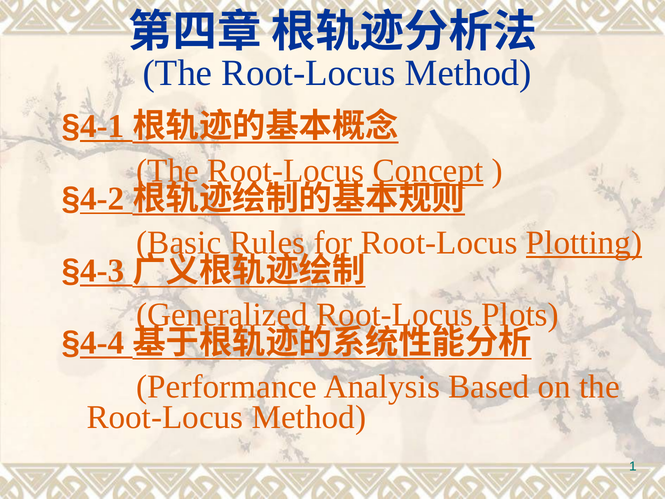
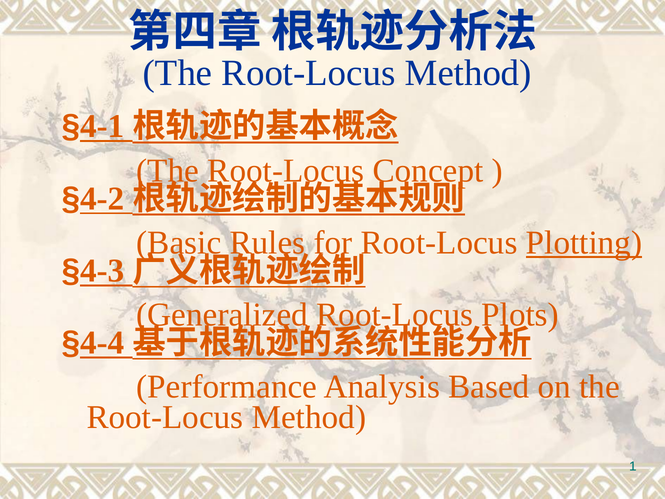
Concept underline: present -> none (428, 171)
